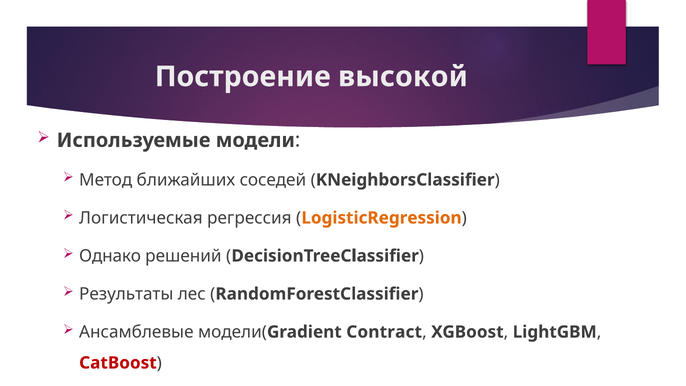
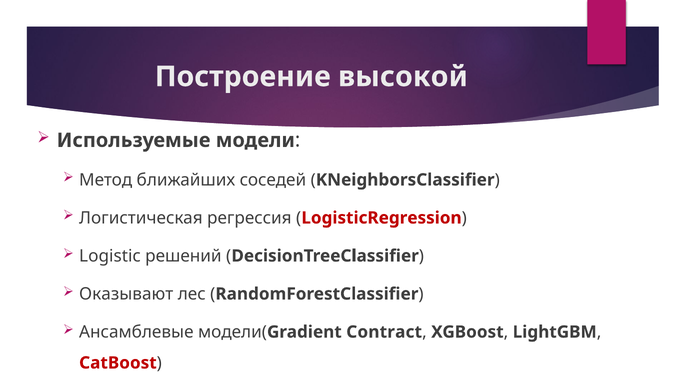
LogisticRegression colour: orange -> red (381, 218)
Однако: Однако -> Logistic (110, 256)
Результаты: Результаты -> Оказывают (126, 294)
